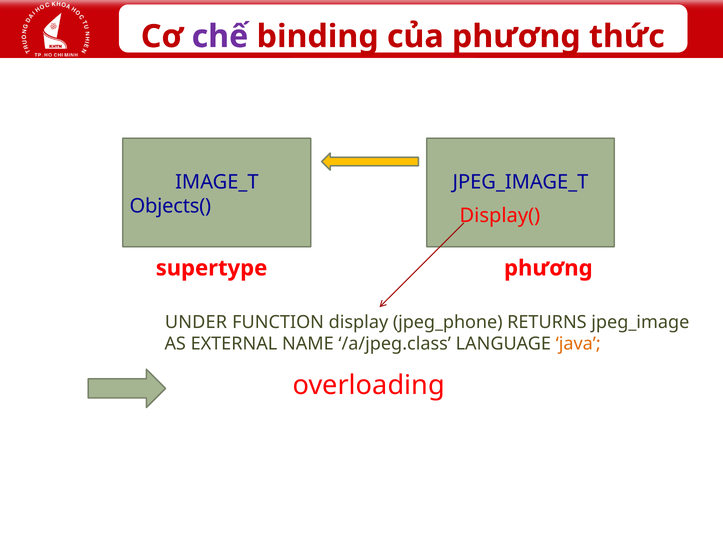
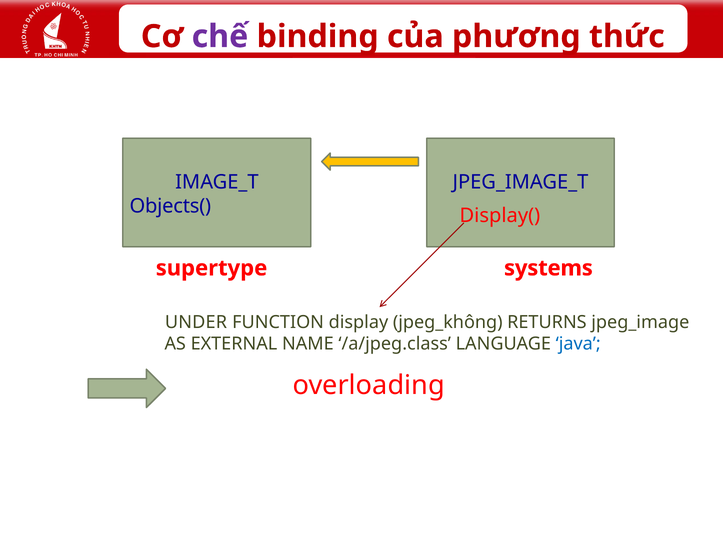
supertype phương: phương -> systems (548, 268)
jpeg_phone: jpeg_phone -> jpeg_không (448, 322)
java colour: orange -> blue (578, 344)
